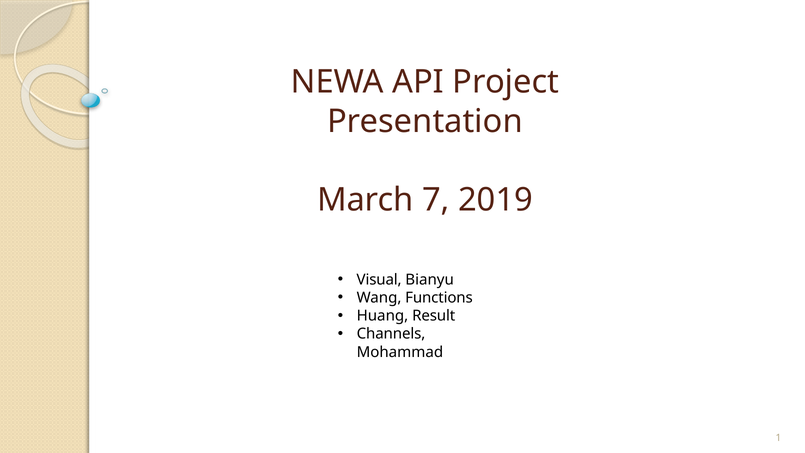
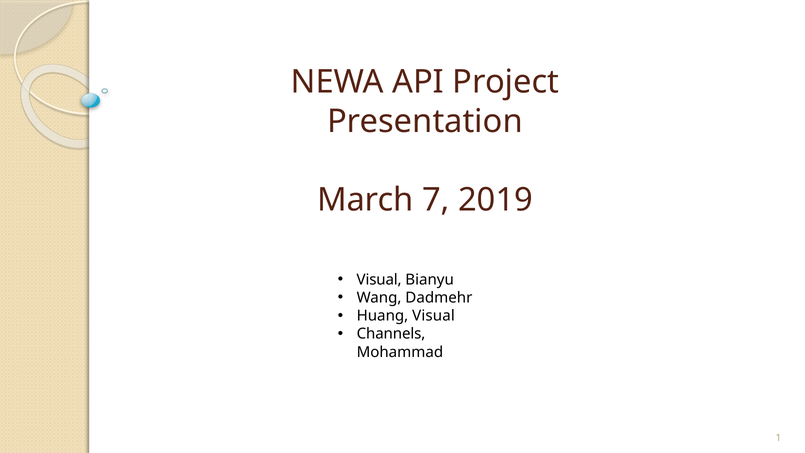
Functions: Functions -> Dadmehr (439, 298)
Huang Result: Result -> Visual (434, 316)
